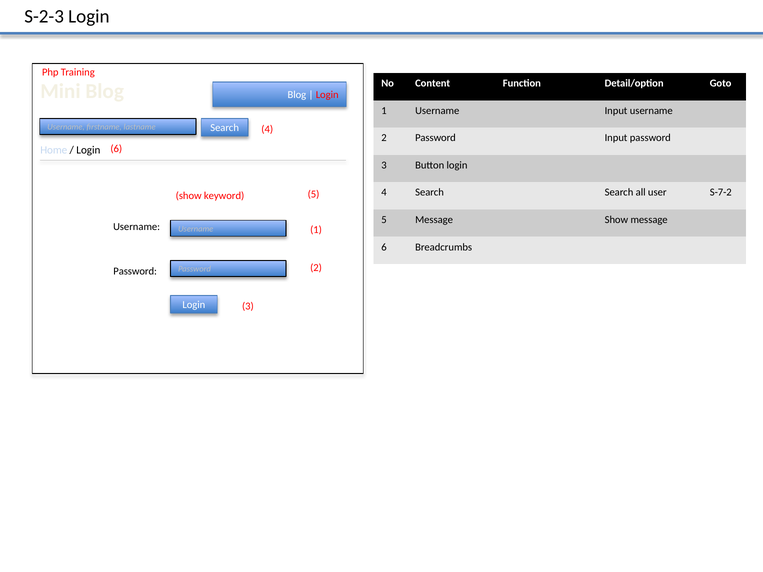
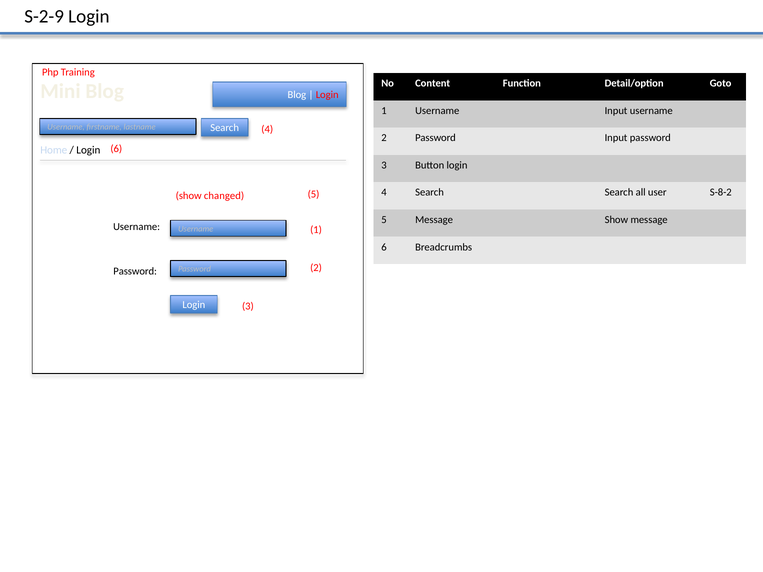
S-2-3: S-2-3 -> S-2-9 (44, 17)
S-7-2: S-7-2 -> S-8-2 (721, 193)
keyword: keyword -> changed (224, 196)
